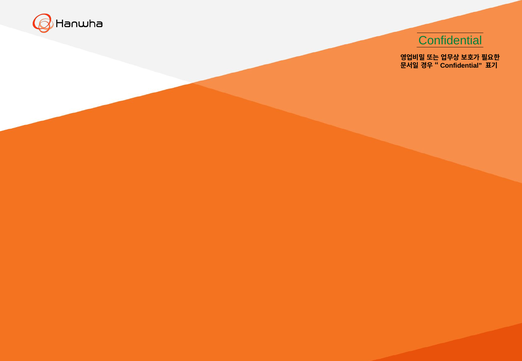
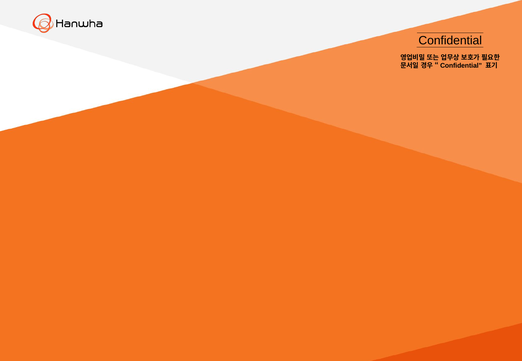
Confidential colour: green -> black (450, 41)
